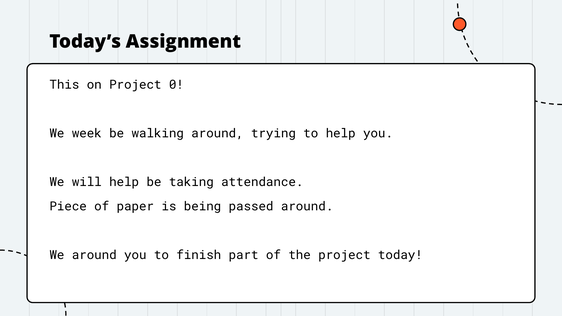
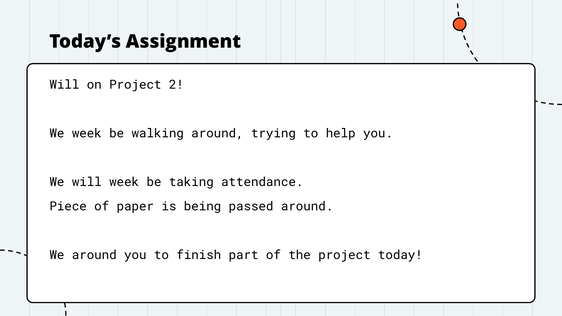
This: This -> Will (64, 85)
0: 0 -> 2 (176, 85)
will help: help -> week (124, 182)
